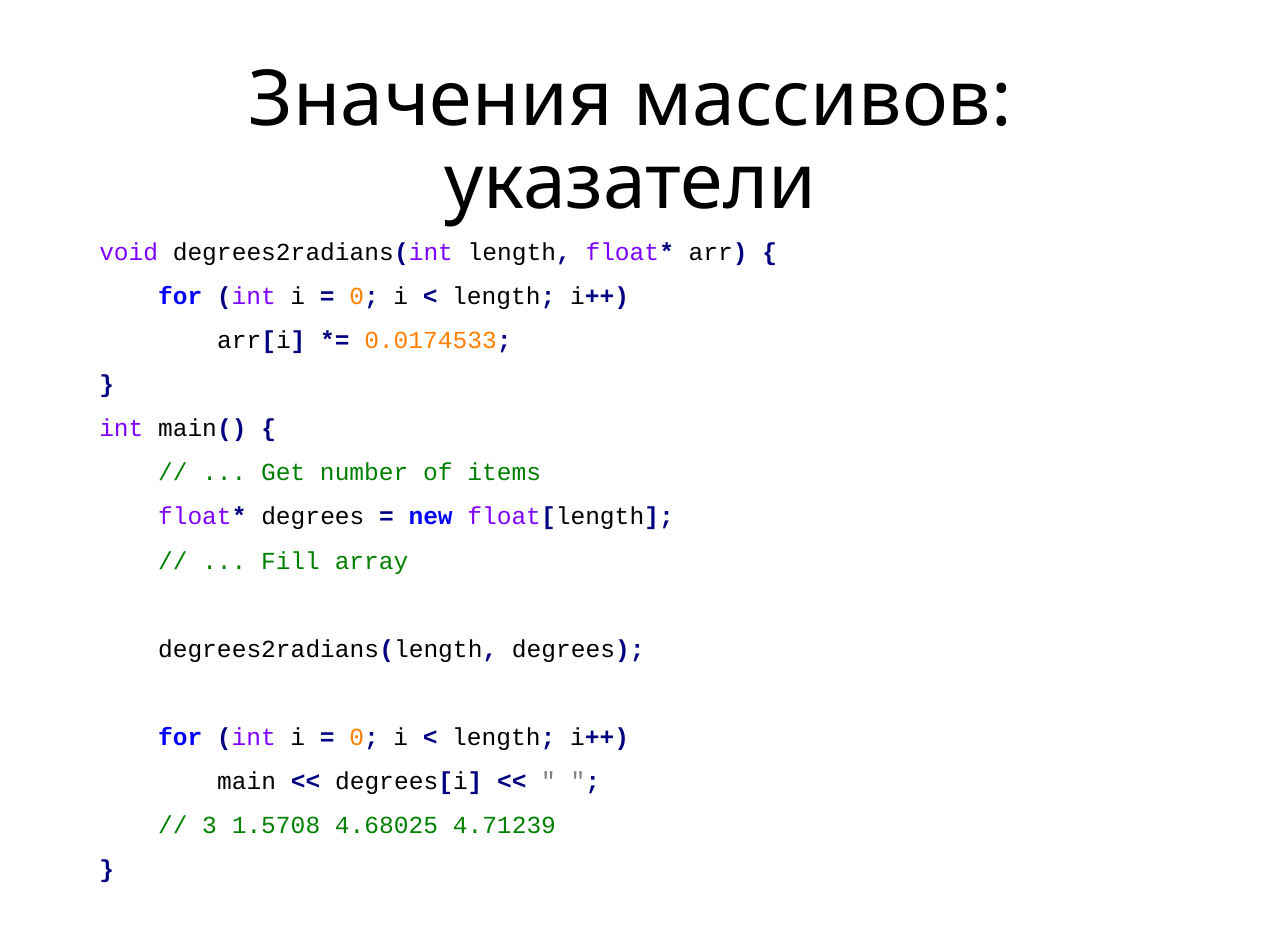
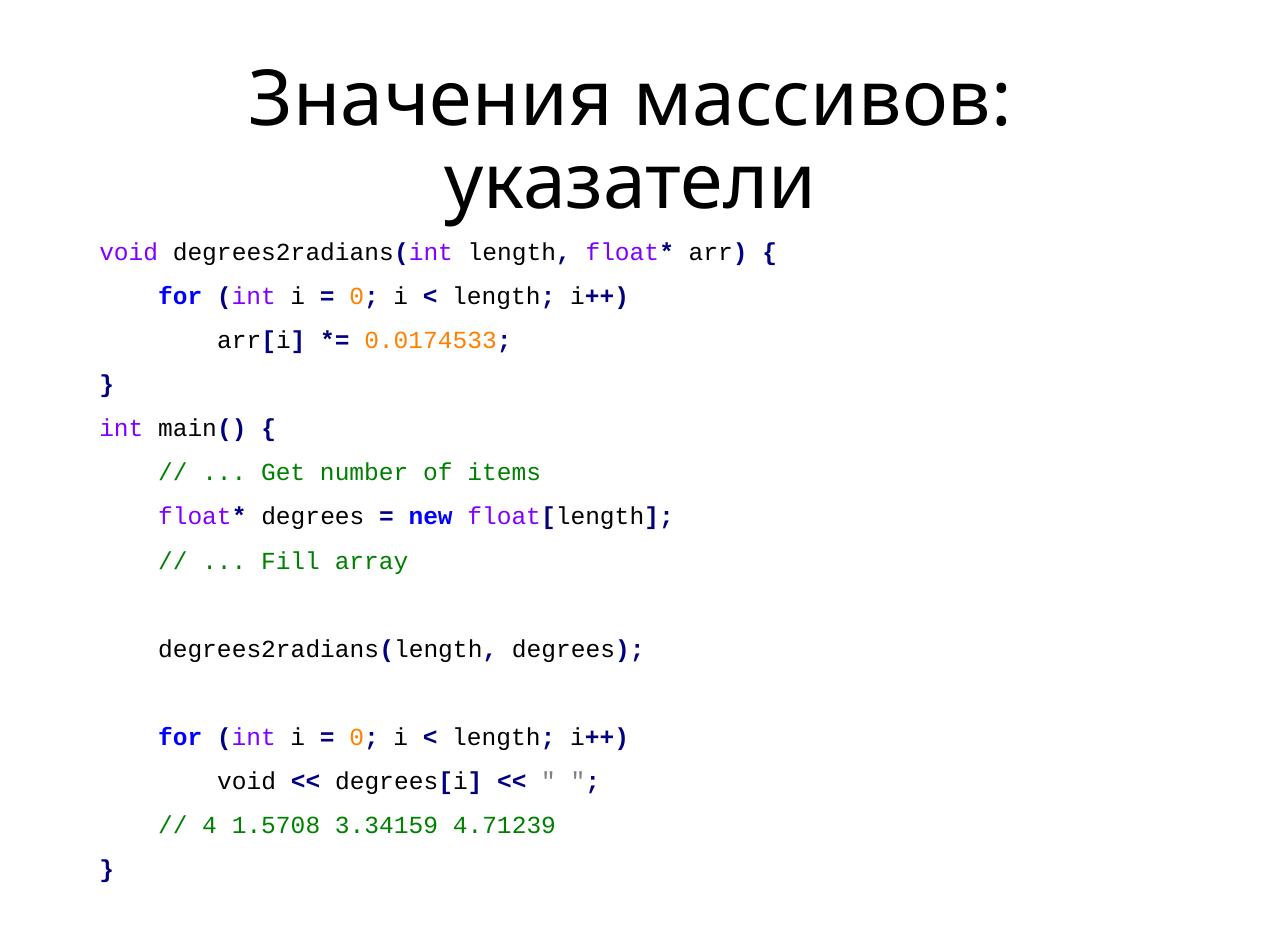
main: main -> void (247, 781)
3: 3 -> 4 (210, 825)
4.68025: 4.68025 -> 3.34159 (386, 825)
